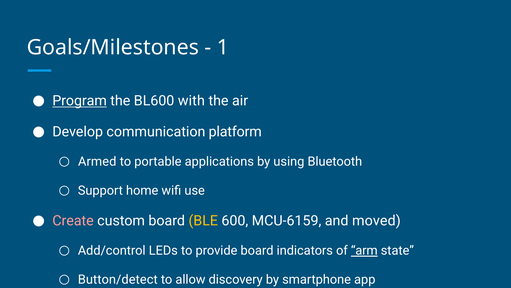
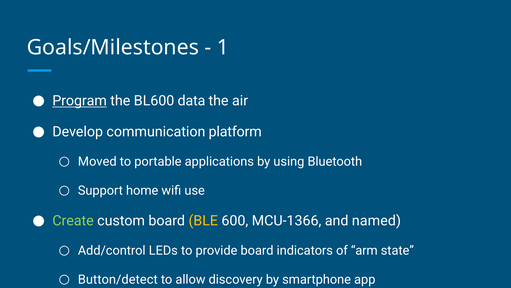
with: with -> data (191, 101)
Armed: Armed -> Moved (97, 161)
Create colour: pink -> light green (73, 220)
MCU-6159: MCU-6159 -> MCU-1366 (287, 220)
moved: moved -> named (376, 220)
arm underline: present -> none (364, 250)
